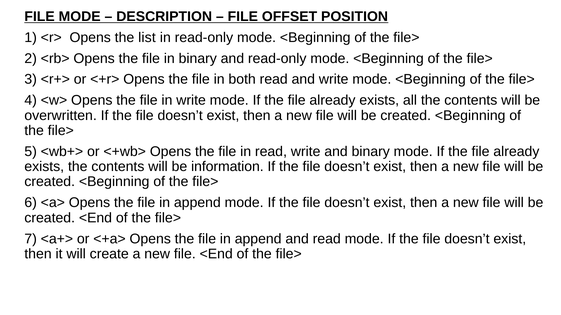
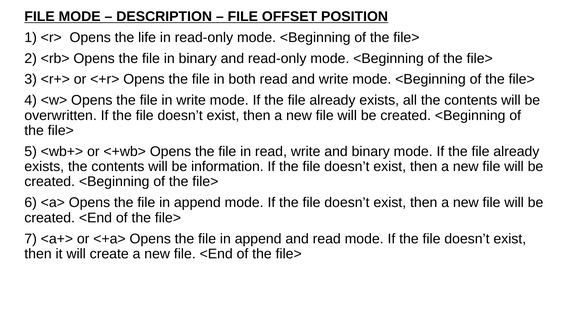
list: list -> life (147, 38)
